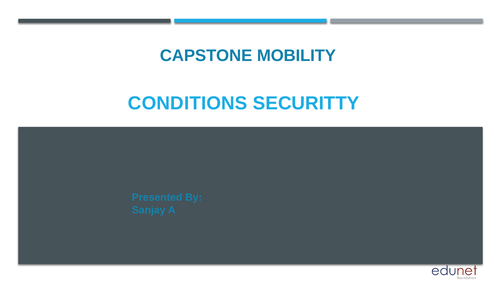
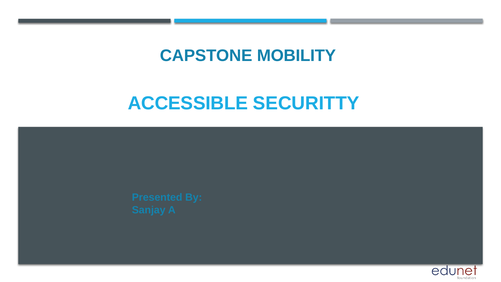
CONDITIONS: CONDITIONS -> ACCESSIBLE (188, 103)
